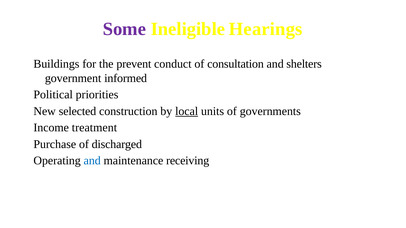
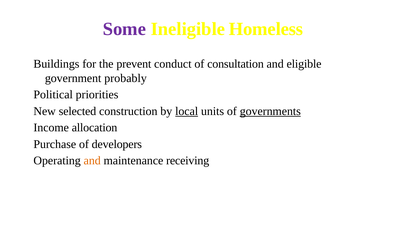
Hearings: Hearings -> Homeless (266, 29)
shelters: shelters -> eligible (304, 64)
informed: informed -> probably (126, 78)
governments underline: none -> present (270, 111)
treatment: treatment -> allocation (95, 128)
discharged: discharged -> developers (117, 144)
and colour: blue -> orange (92, 161)
